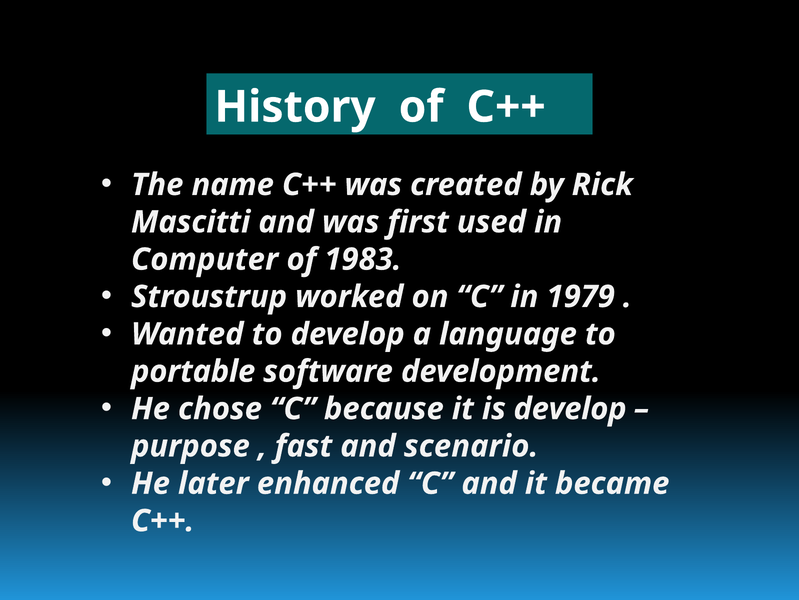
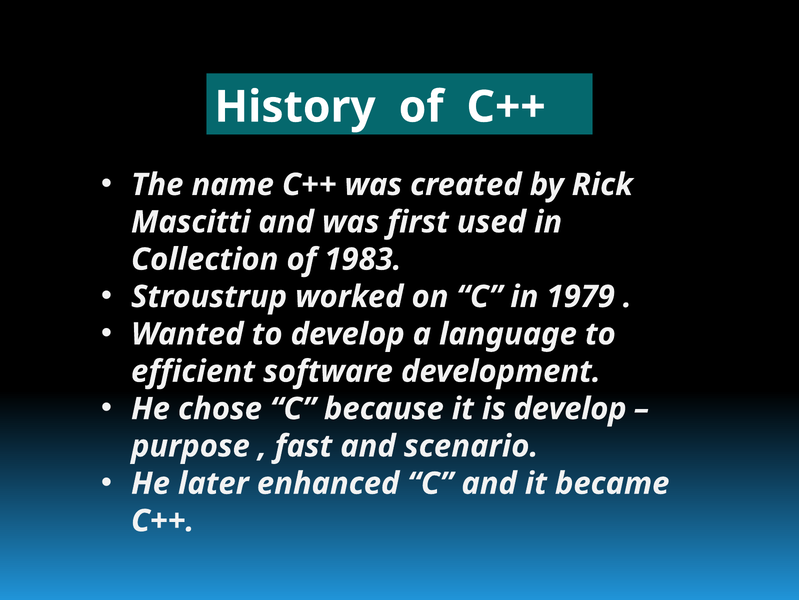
Computer: Computer -> Collection (205, 259)
portable: portable -> efficient (193, 371)
